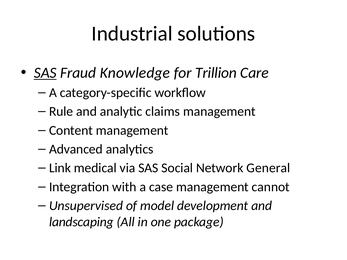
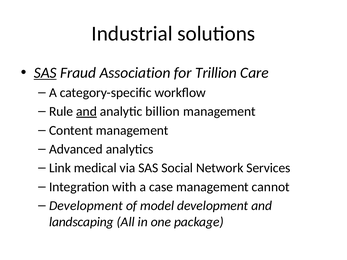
Knowledge: Knowledge -> Association (135, 73)
and underline: none -> present (87, 112)
claims: claims -> billion (163, 112)
General: General -> Services (268, 168)
Unsupervised: Unsupervised -> Development (86, 206)
